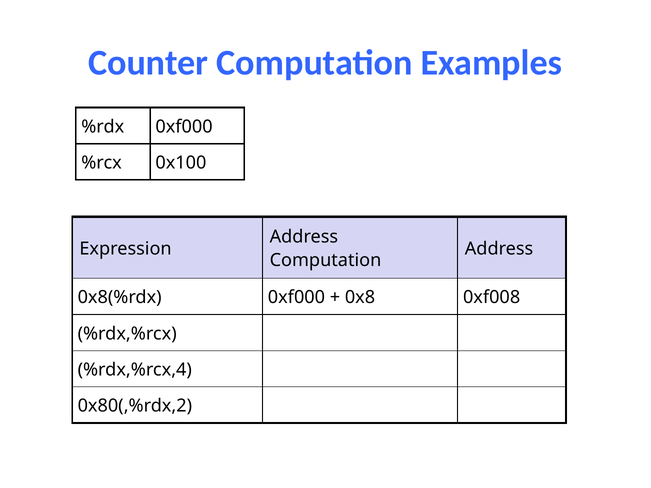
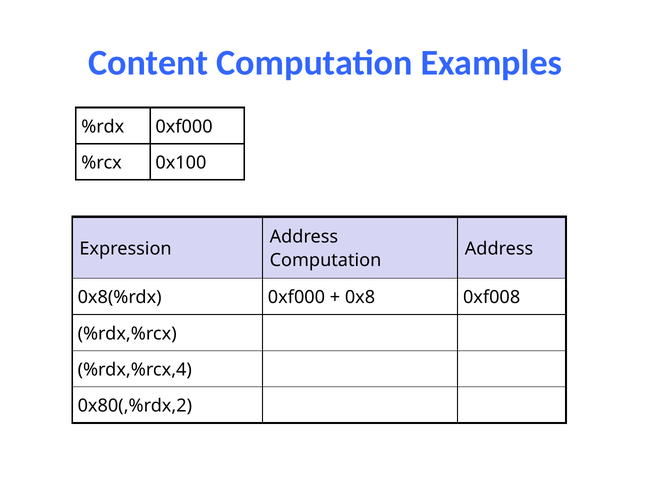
Counter: Counter -> Content (148, 63)
